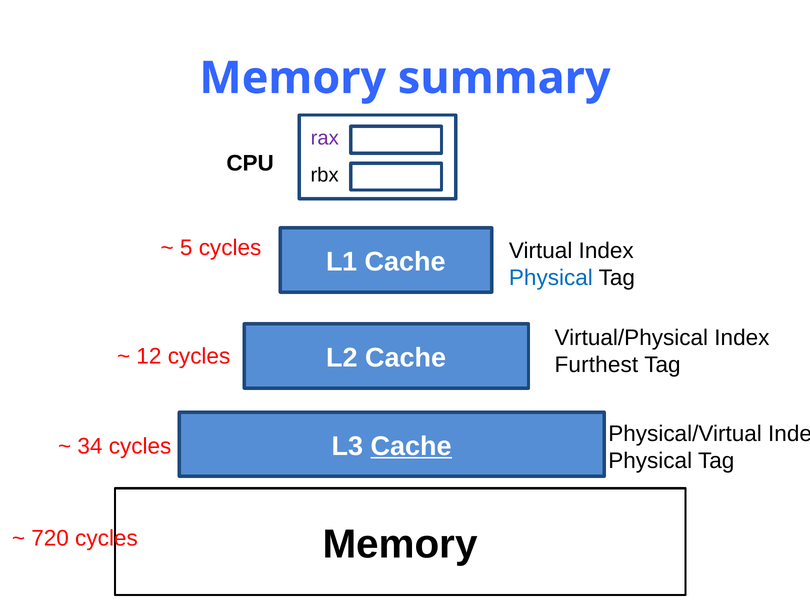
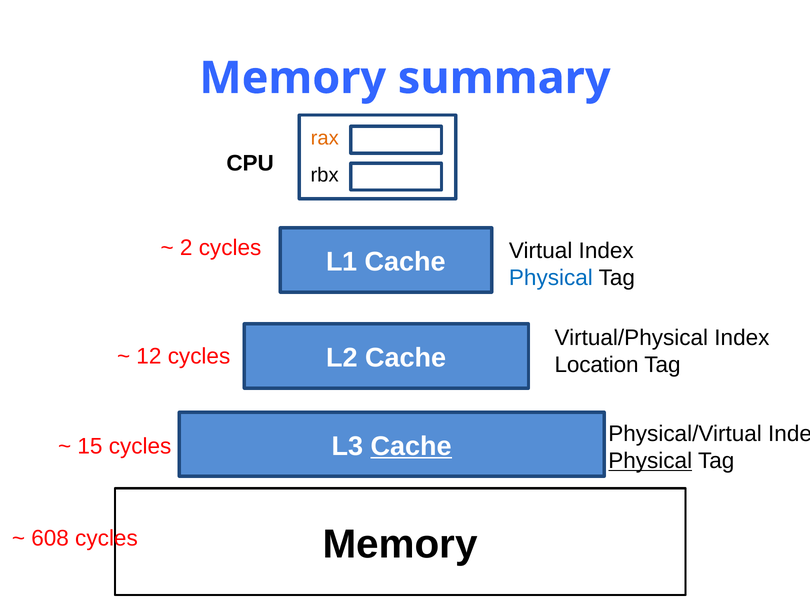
rax colour: purple -> orange (325, 138)
5: 5 -> 2 (186, 248)
Furthest: Furthest -> Location (597, 365)
34: 34 -> 15 (90, 446)
Physical underline: none -> present (650, 460)
720: 720 -> 608 (50, 538)
